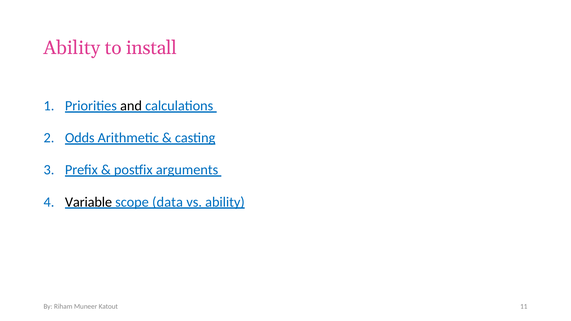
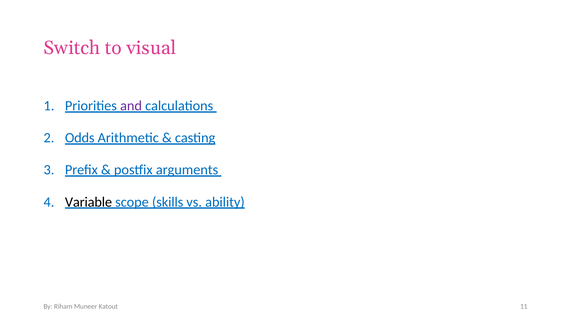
Ability: Ability -> Switch (72, 48)
install: install -> visual (151, 48)
and colour: black -> purple (131, 106)
data: data -> skills (168, 202)
